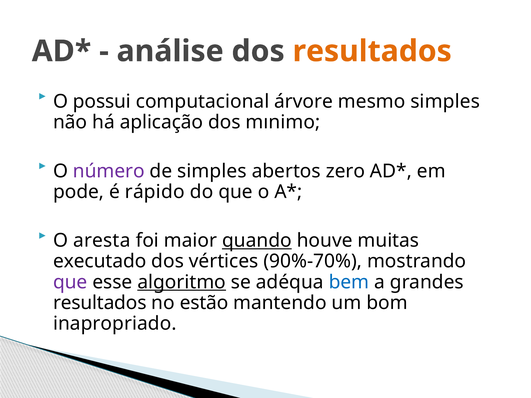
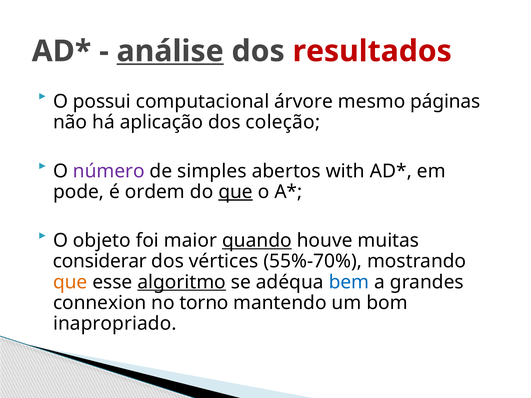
análise underline: none -> present (170, 51)
resultados colour: orange -> red (372, 51)
mesmo simples: simples -> páginas (445, 101)
mınimo: mınimo -> coleção (283, 122)
zero: zero -> with (345, 171)
rápido: rápido -> ordem (155, 192)
que underline: none -> present (236, 192)
aresta: aresta -> objeto (102, 241)
executado: executado -> considerar (100, 261)
90%-70%: 90%-70% -> 55%-70% (313, 261)
que colour: purple -> orange (70, 282)
resultados: resultados -> connexion (100, 303)
estão: estão -> torno (204, 303)
